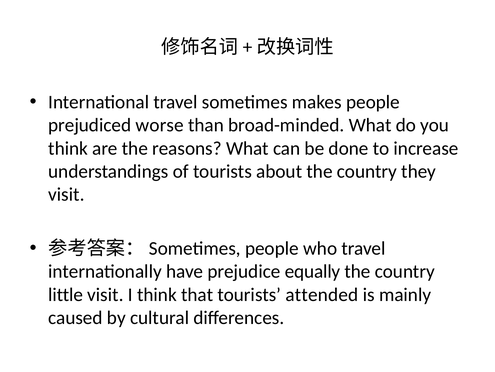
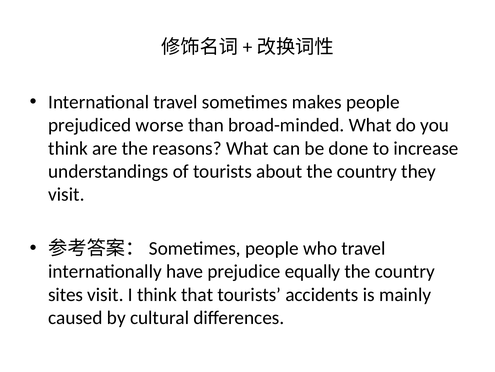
little: little -> sites (66, 294)
attended: attended -> accidents (322, 294)
